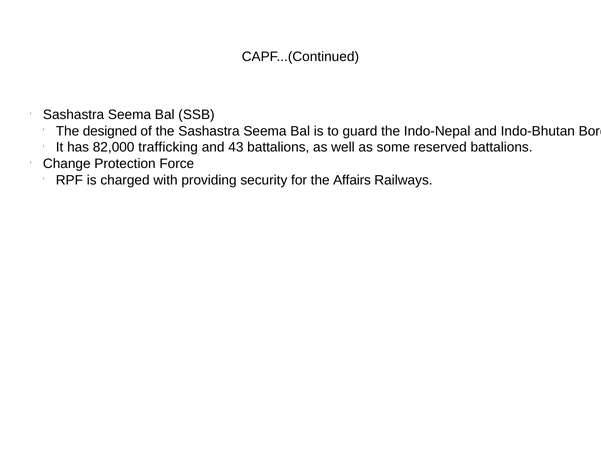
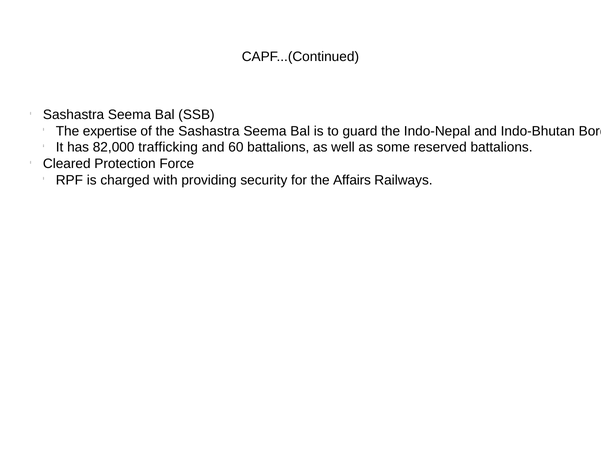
designed: designed -> expertise (110, 131)
43: 43 -> 60 (236, 147)
Change: Change -> Cleared (67, 164)
